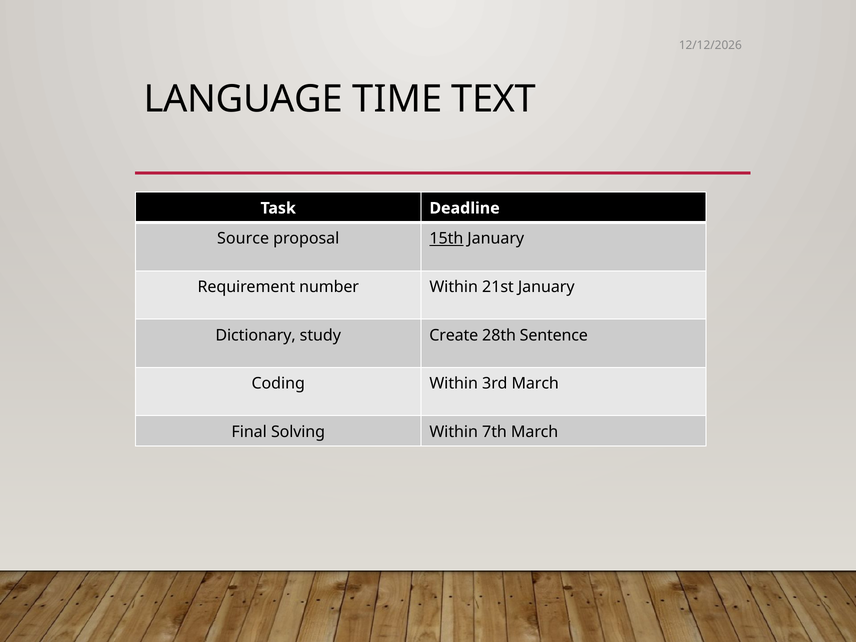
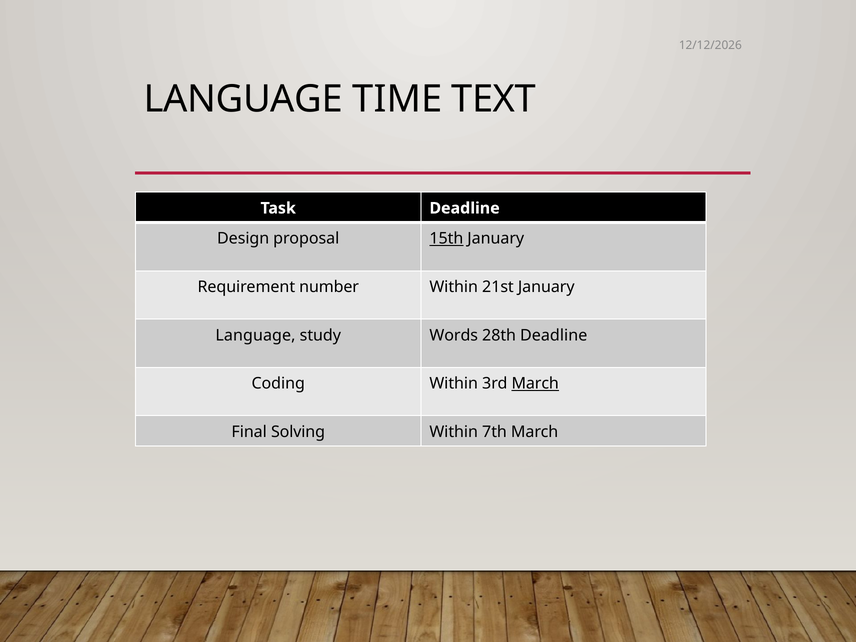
Source: Source -> Design (243, 239)
Dictionary: Dictionary -> Language (255, 335)
Create: Create -> Words (454, 335)
28th Sentence: Sentence -> Deadline (554, 335)
March underline: none -> present (535, 384)
